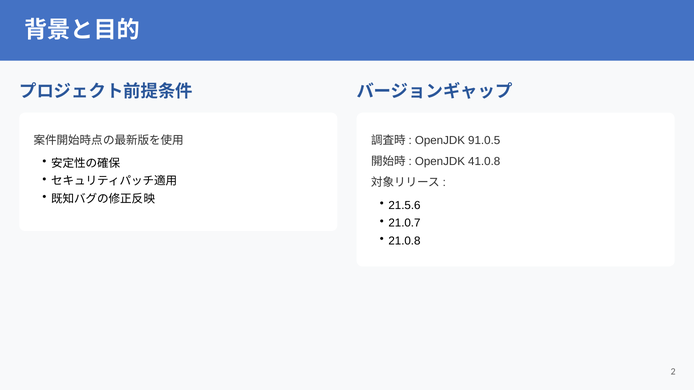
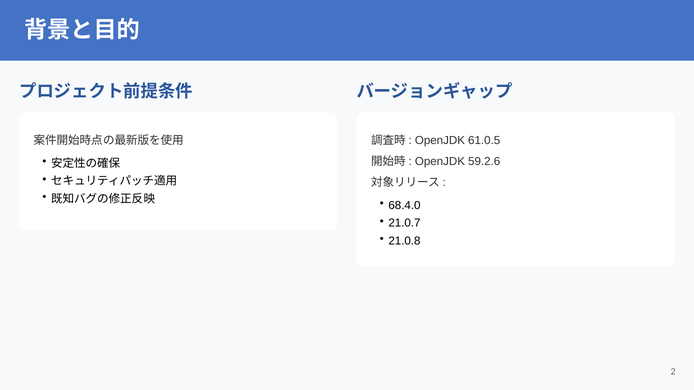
91.0.5: 91.0.5 -> 61.0.5 (484, 141)
41.0.8: 41.0.8 -> 59.2.6 (484, 162)
21.5.6: 21.5.6 -> 68.4.0 (404, 206)
